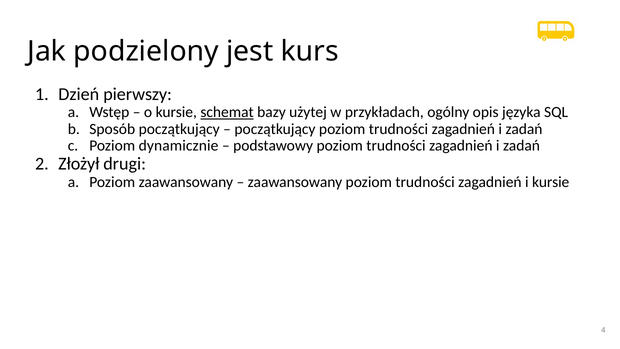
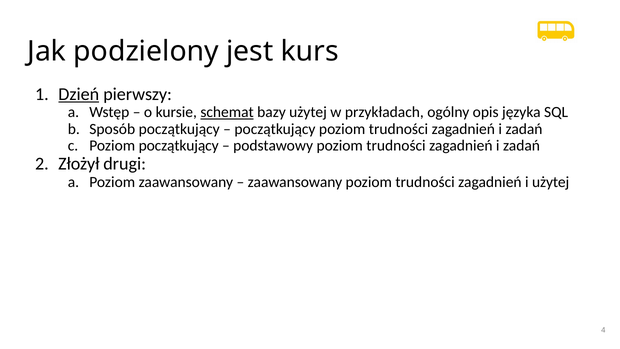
Dzień underline: none -> present (79, 94)
Poziom dynamicznie: dynamicznie -> początkujący (179, 146)
i kursie: kursie -> użytej (551, 182)
